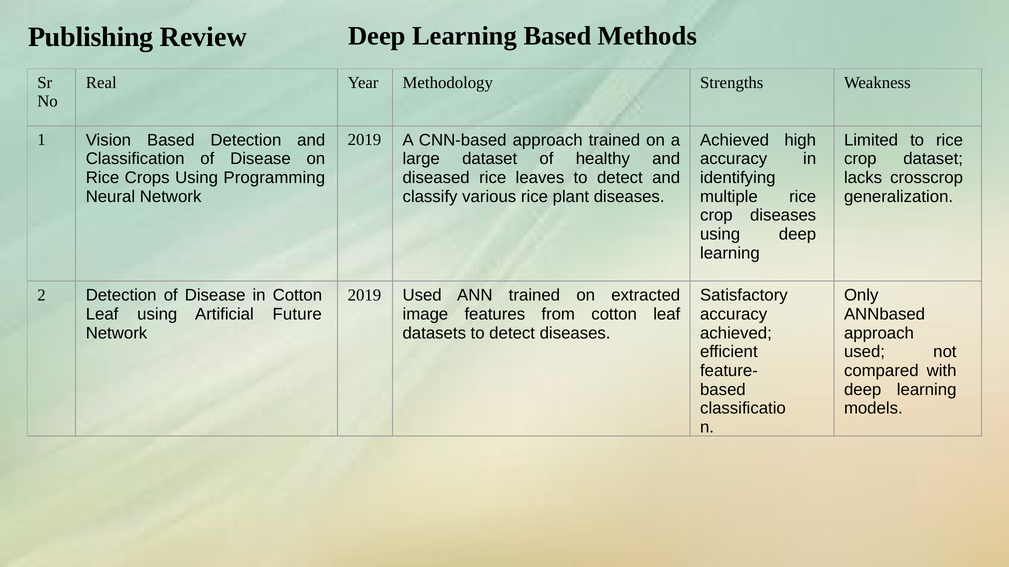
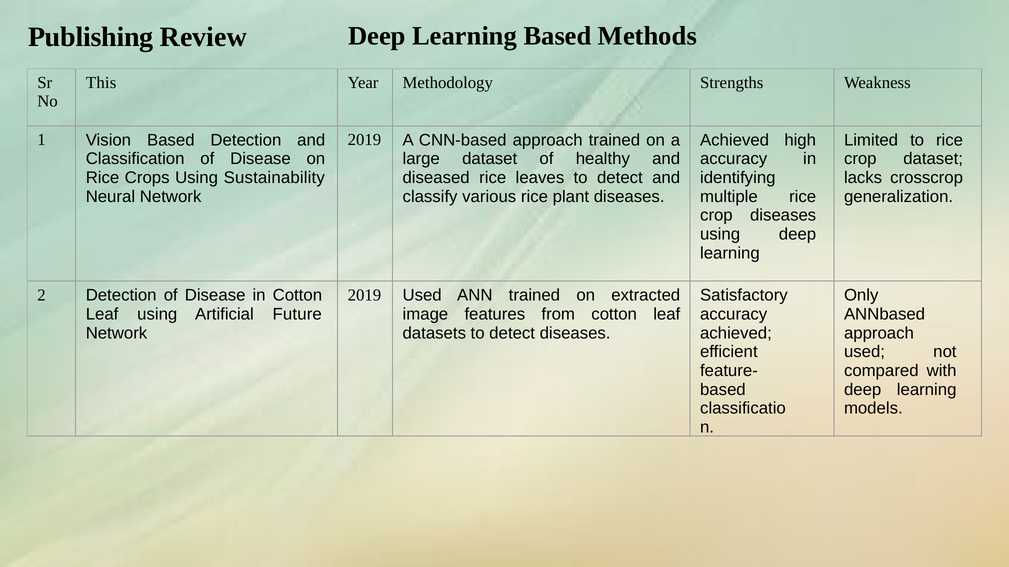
Real: Real -> This (101, 83)
Programming: Programming -> Sustainability (274, 178)
